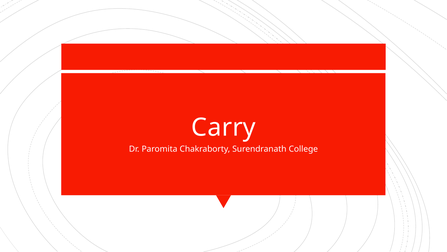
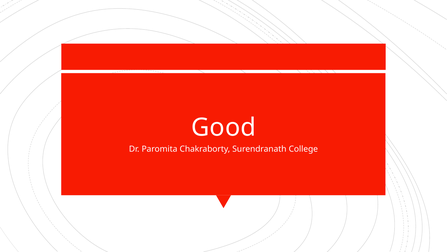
Carry: Carry -> Good (223, 127)
